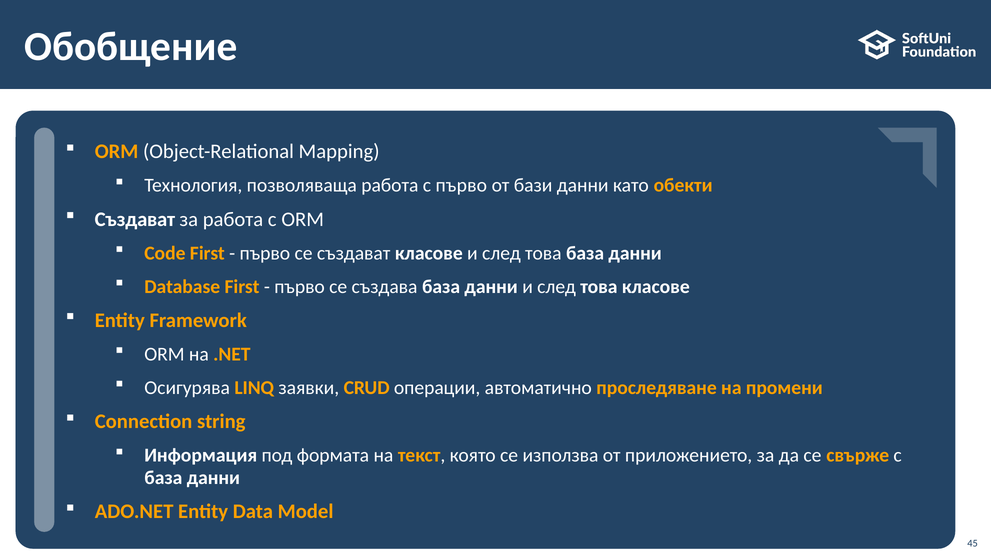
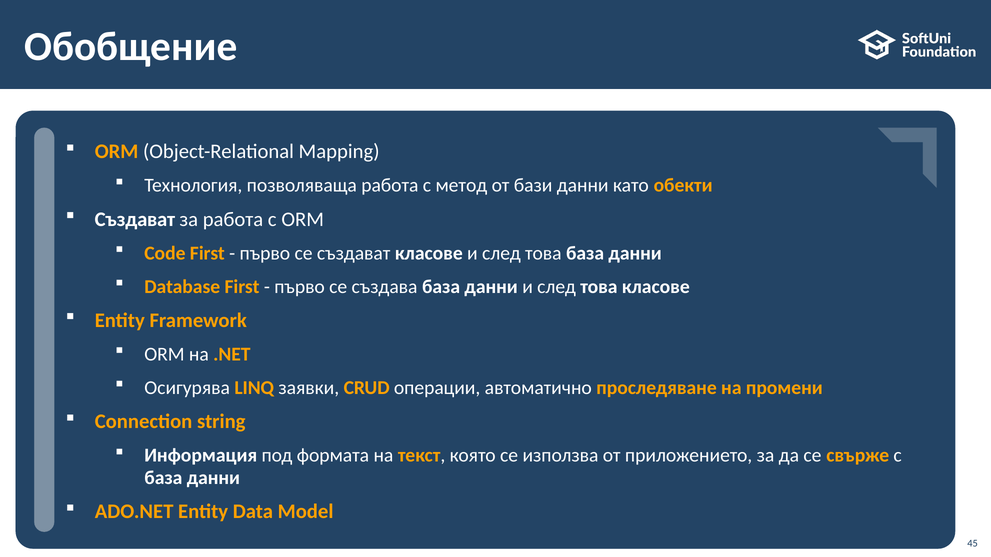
с първо: първо -> метод (461, 186)
